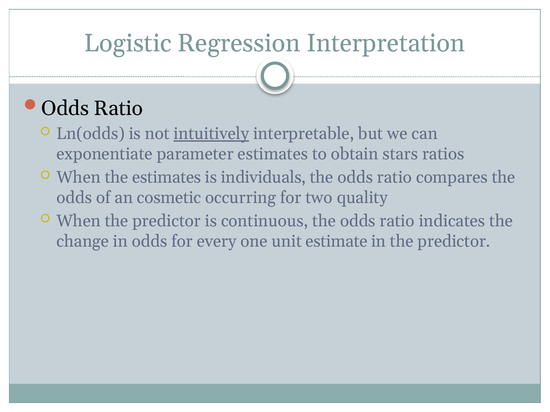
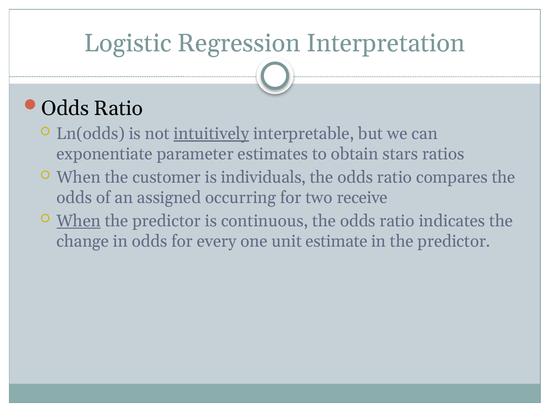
the estimates: estimates -> customer (167, 178)
cosmetic: cosmetic -> assigned (169, 198)
quality: quality -> receive (362, 198)
When underline: none -> present (79, 221)
